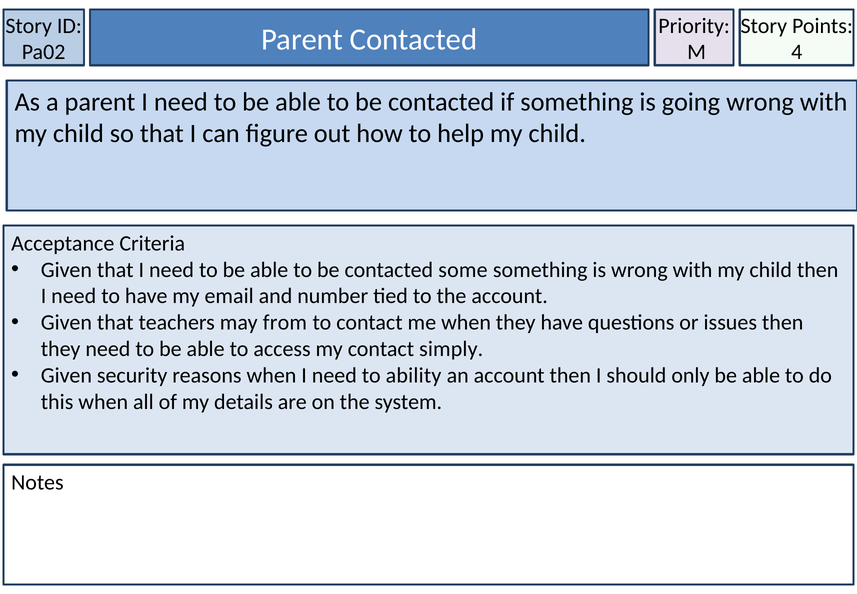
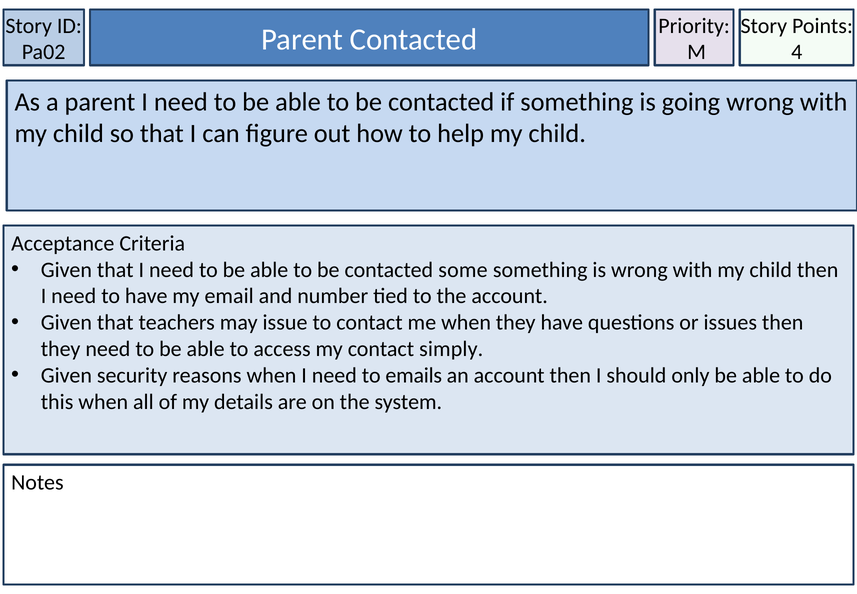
from: from -> issue (285, 322)
ability: ability -> emails (414, 375)
